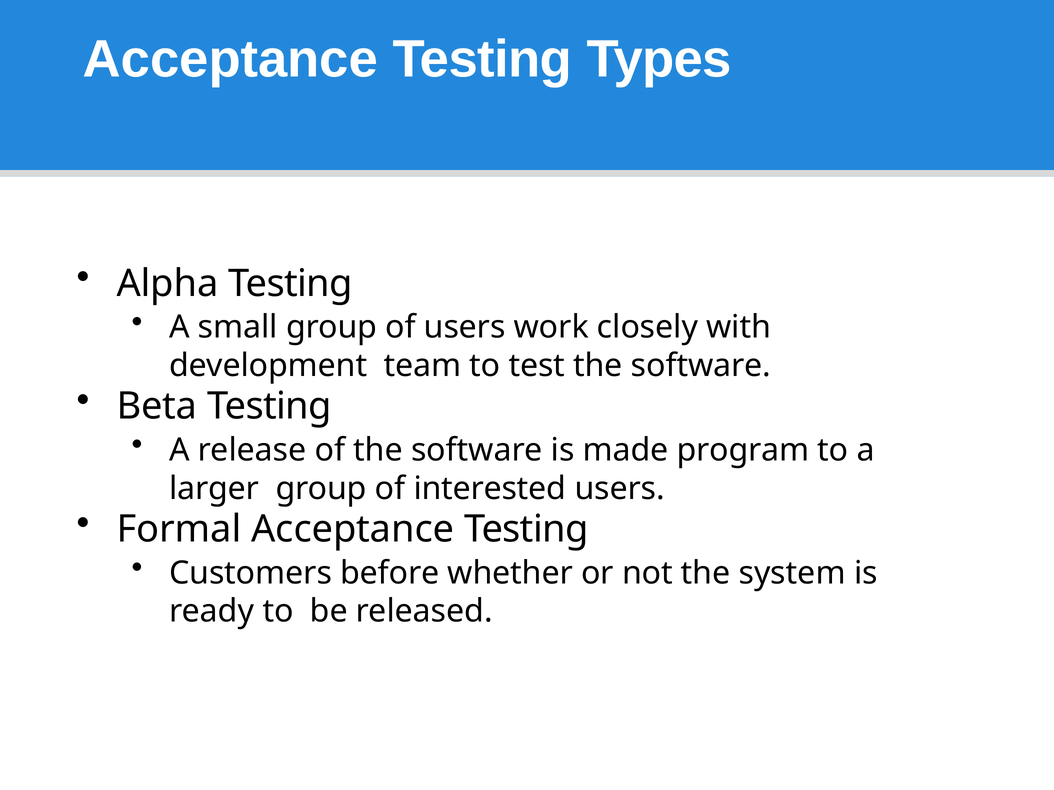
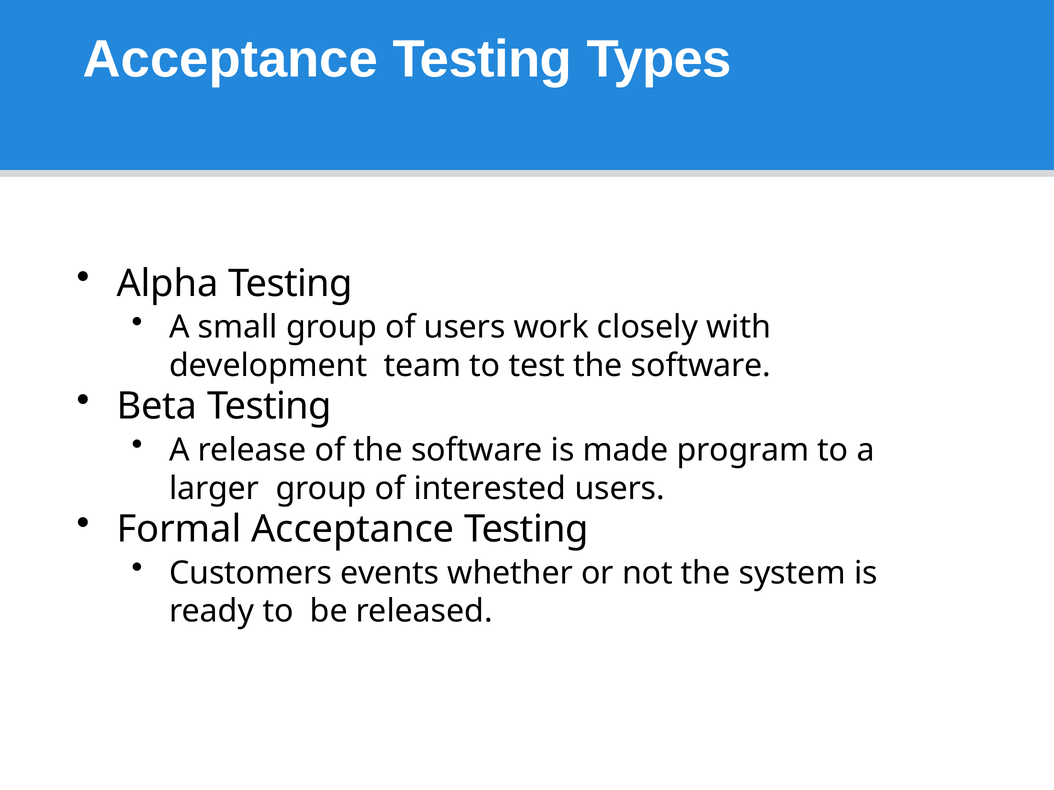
before: before -> events (390, 573)
